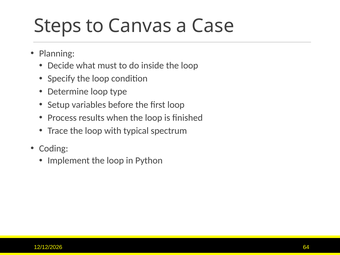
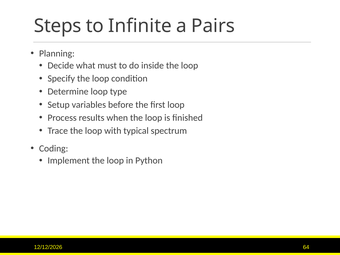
Canvas: Canvas -> Infinite (140, 26)
Case: Case -> Pairs (213, 26)
